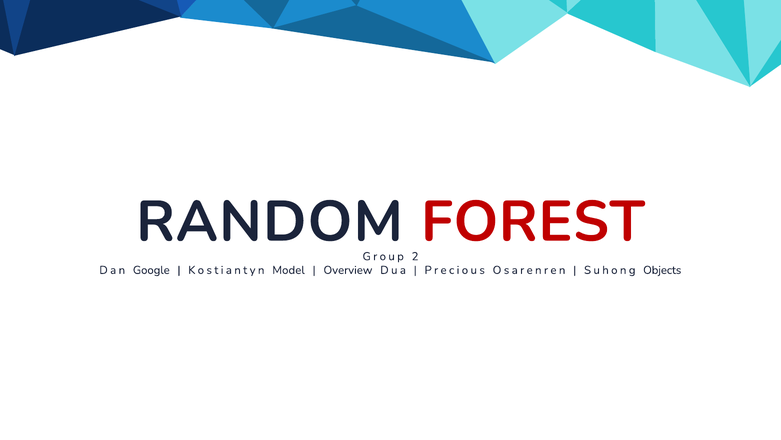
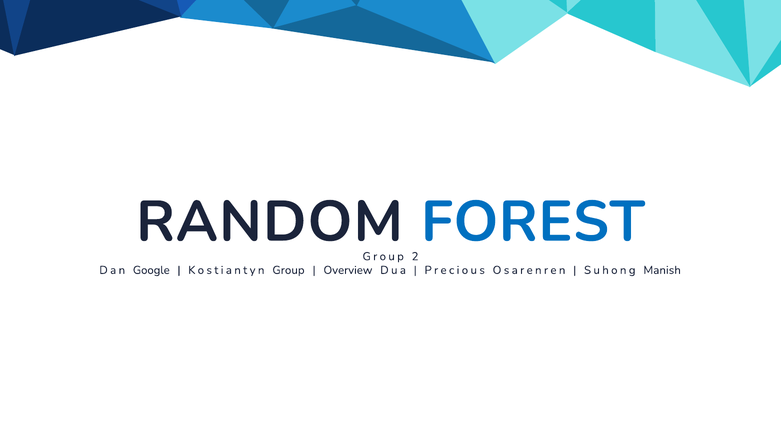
FOREST colour: red -> blue (533, 222)
Kostiantyn Model: Model -> Group (288, 270)
Objects: Objects -> Manish (662, 270)
